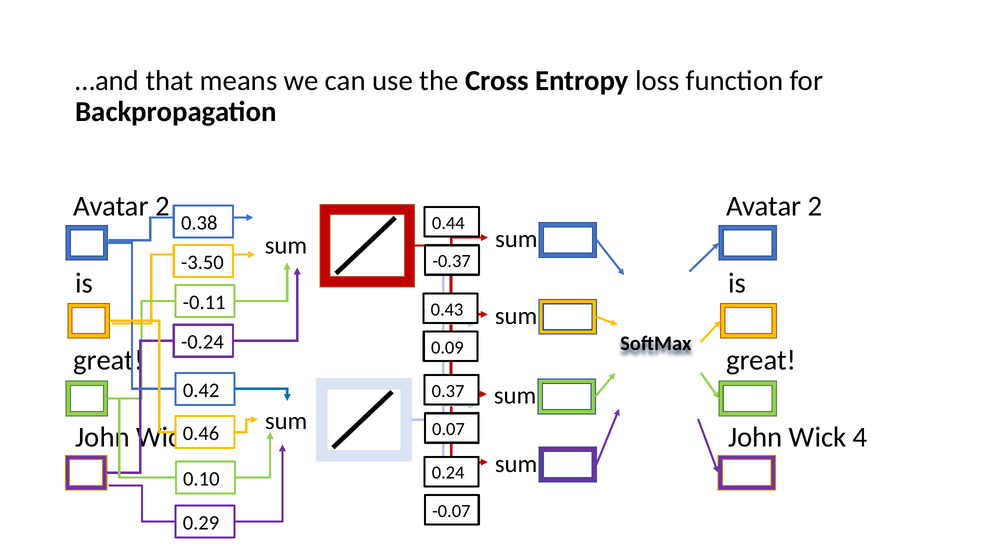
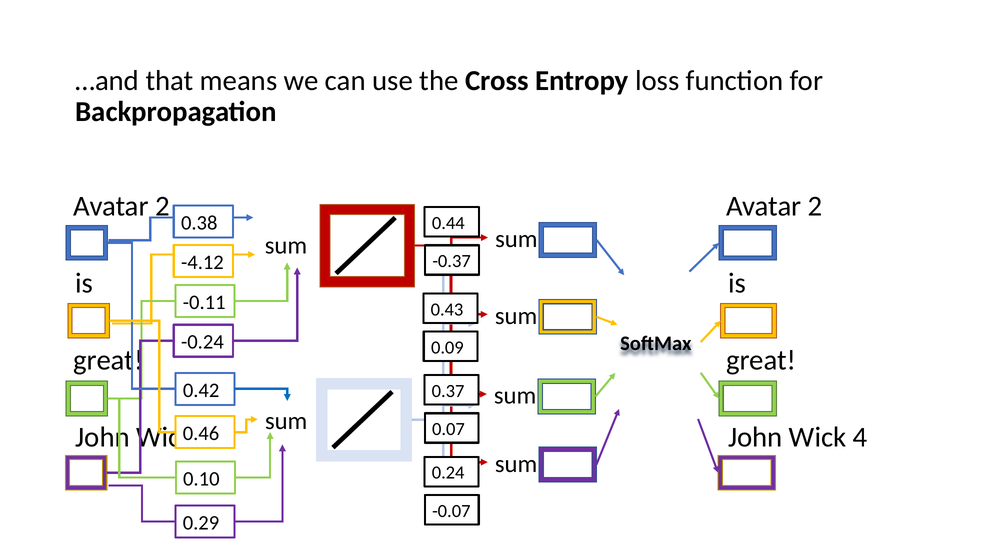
-3.50: -3.50 -> -4.12 (202, 262)
